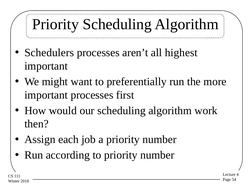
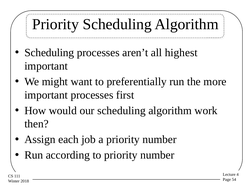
Schedulers: Schedulers -> Scheduling (49, 53)
